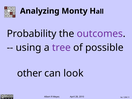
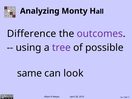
Probability: Probability -> Difference (32, 34)
other: other -> same (30, 73)
